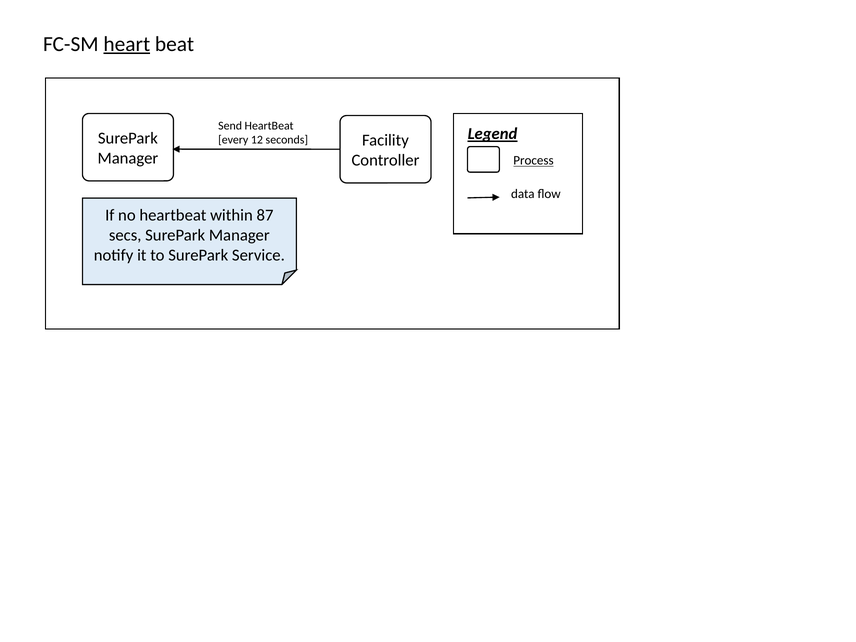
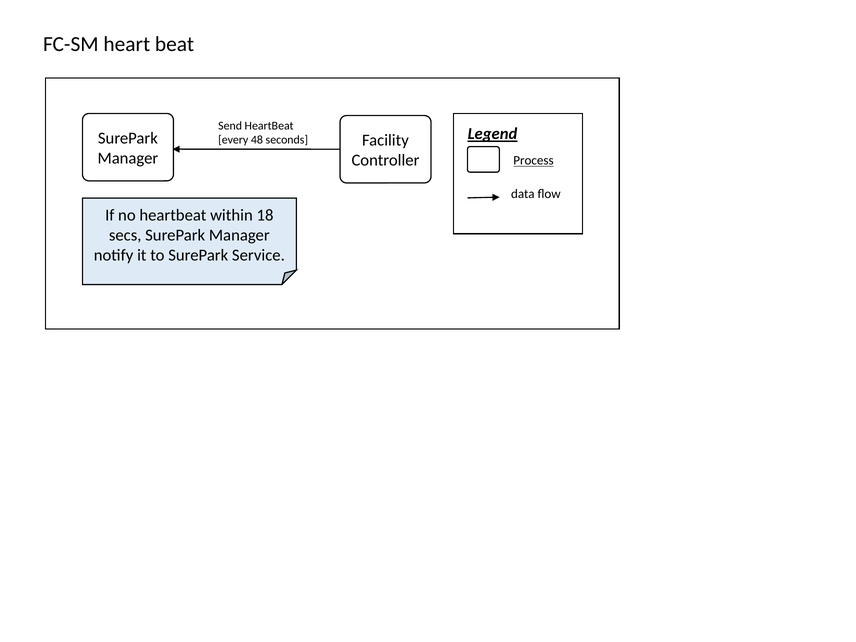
heart underline: present -> none (127, 44)
12: 12 -> 48 (257, 140)
87: 87 -> 18 (265, 215)
